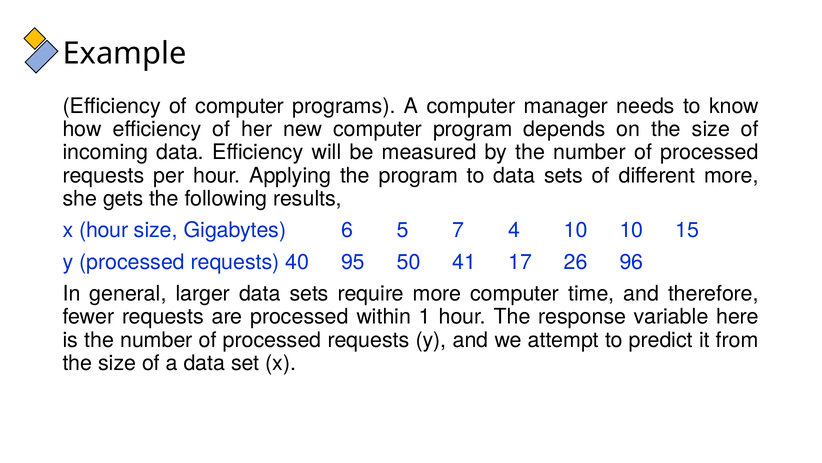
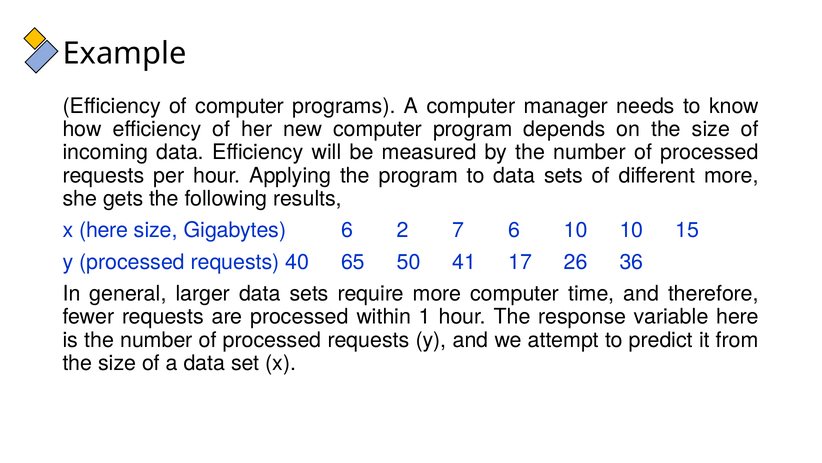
x hour: hour -> here (104, 230)
5: 5 -> 2 (403, 230)
7 4: 4 -> 6 (514, 230)
95: 95 -> 65 (353, 262)
96: 96 -> 36 (631, 262)
